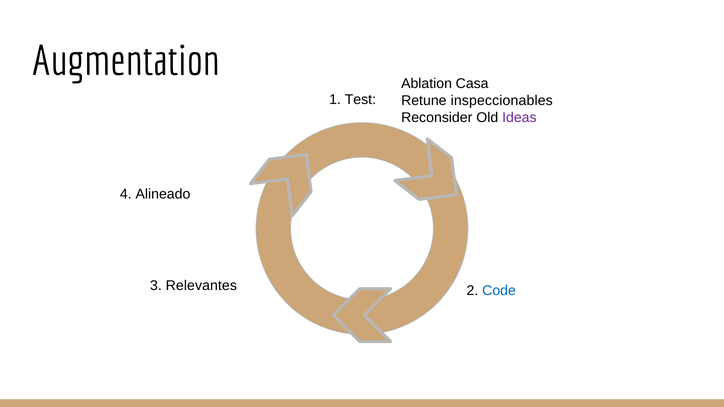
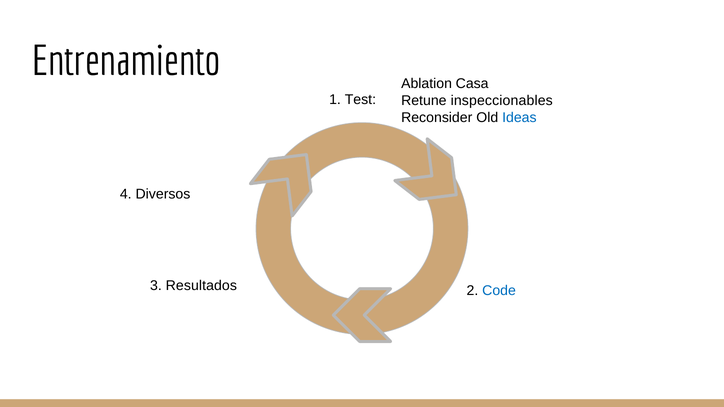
Augmentation: Augmentation -> Entrenamiento (126, 61)
Ideas colour: purple -> blue (519, 117)
Alineado: Alineado -> Diversos (163, 194)
Relevantes: Relevantes -> Resultados (201, 286)
